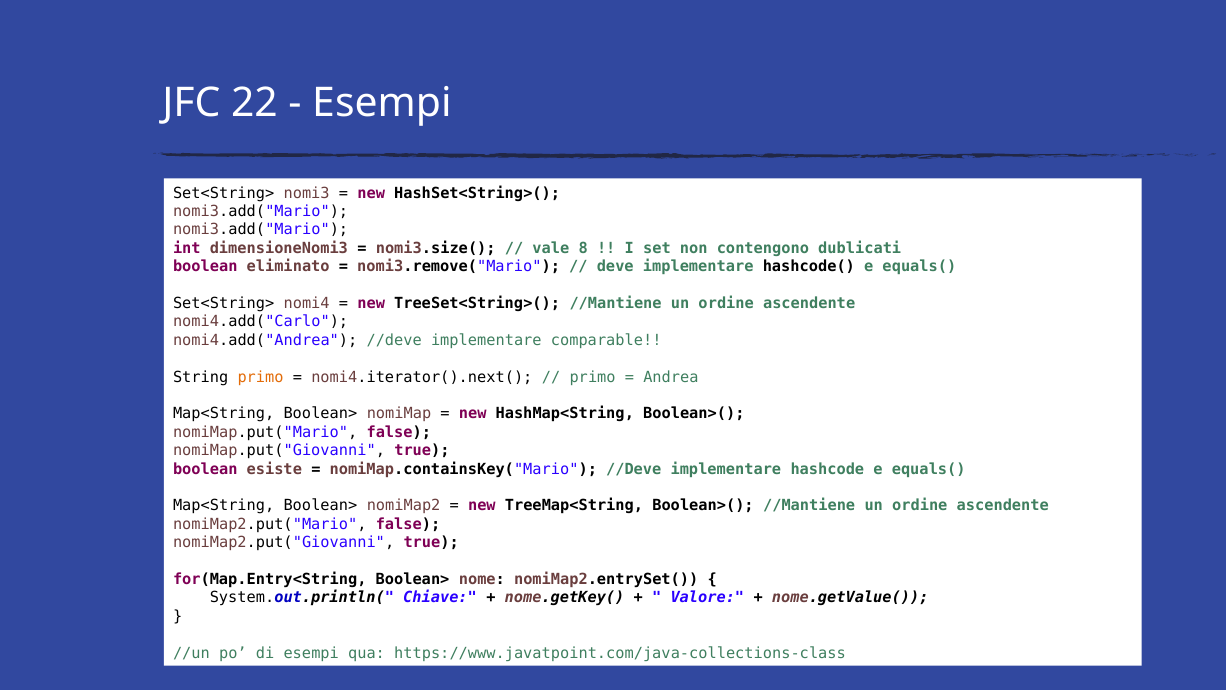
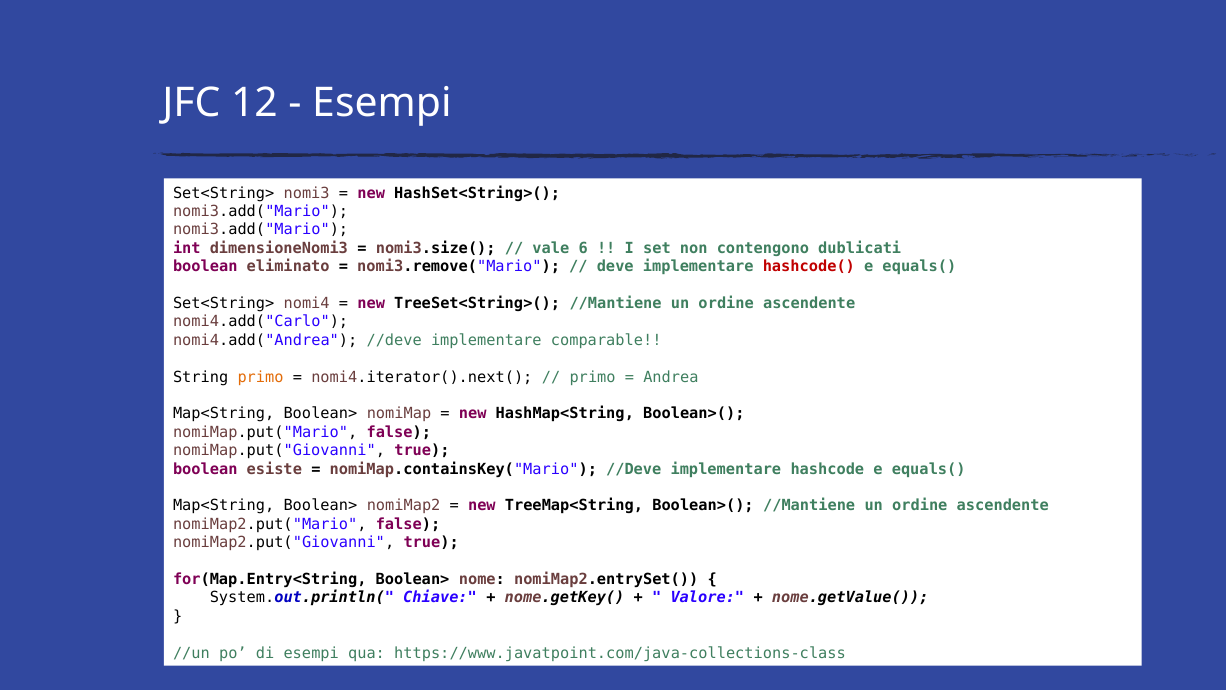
22: 22 -> 12 (254, 103)
8: 8 -> 6 (583, 248)
hashcode( colour: black -> red (809, 267)
